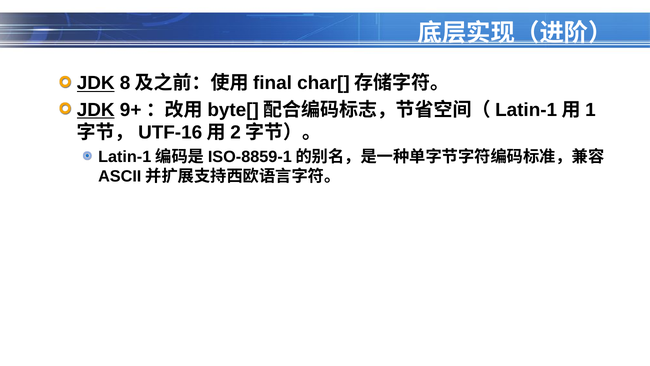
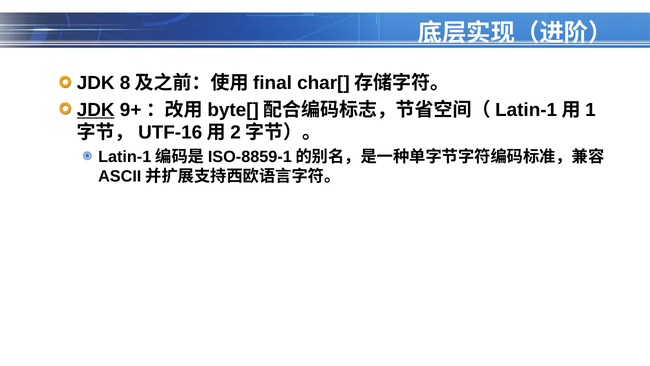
JDK underline: present -> none (96, 83)
